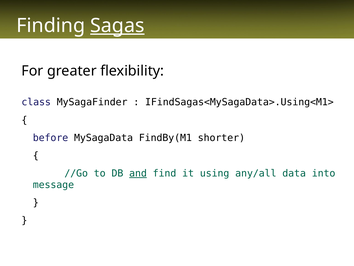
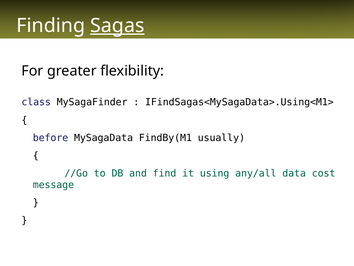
shorter: shorter -> usually (221, 138)
and underline: present -> none (138, 173)
into: into -> cost (324, 173)
